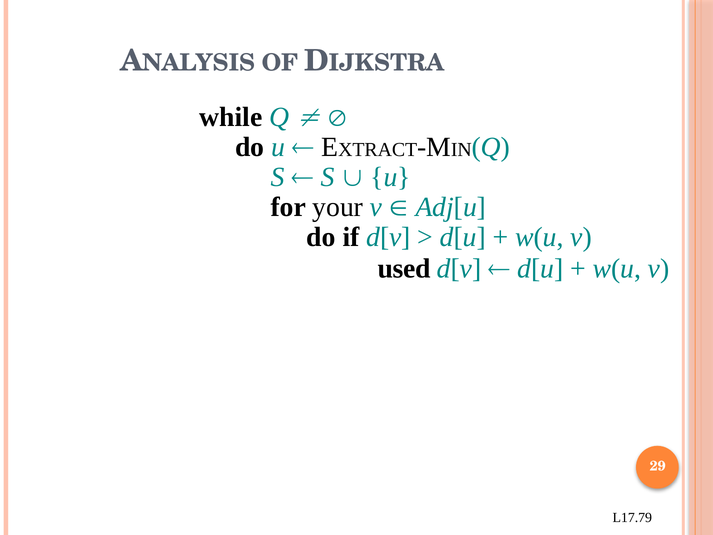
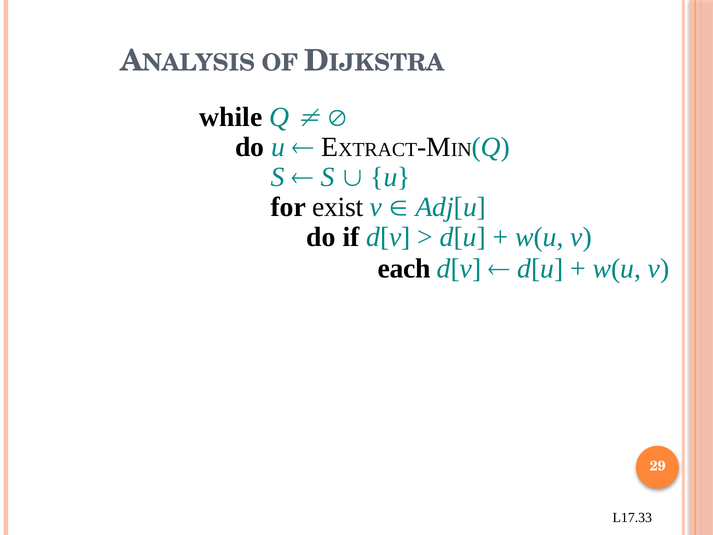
your: your -> exist (338, 207)
used: used -> each (404, 269)
L17.79: L17.79 -> L17.33 (632, 517)
